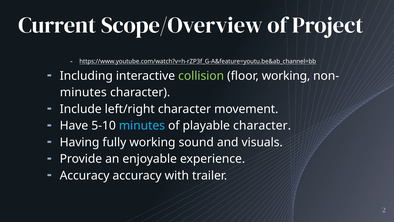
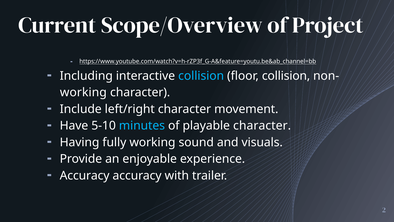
collision colour: light green -> light blue (201, 76)
floor working: working -> collision (286, 76)
minutes: minutes -> working (83, 92)
